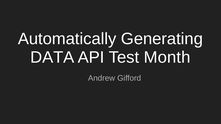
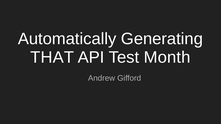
DATA: DATA -> THAT (52, 57)
